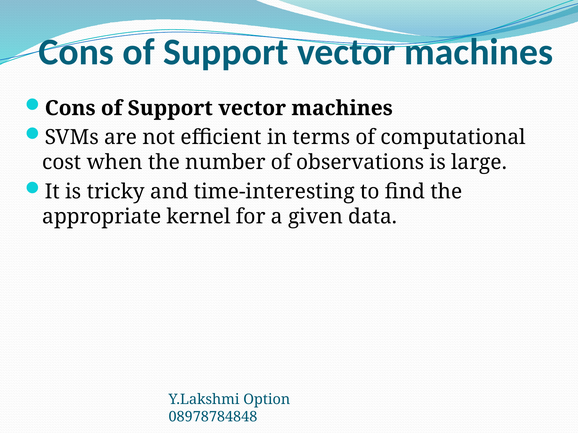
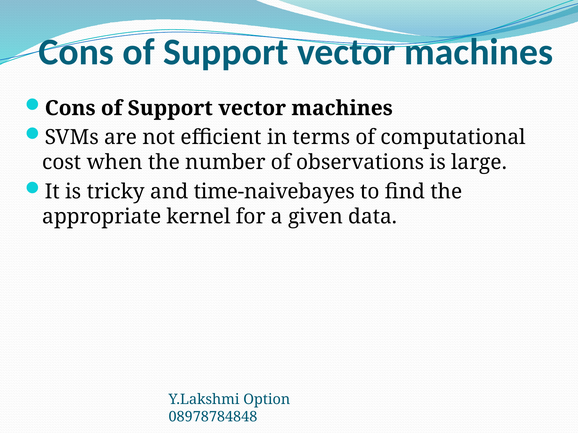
time-interesting: time-interesting -> time-naivebayes (274, 192)
